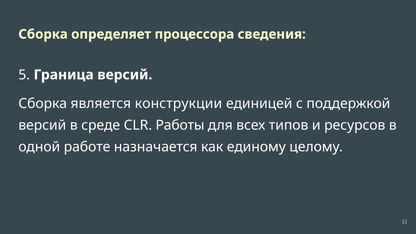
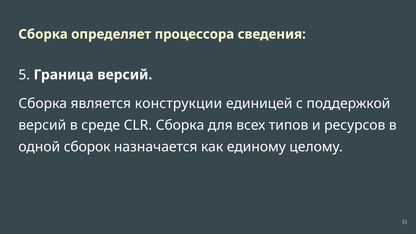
CLR Работы: Работы -> Сборка (180, 125)
работе: работе -> сборок (87, 147)
